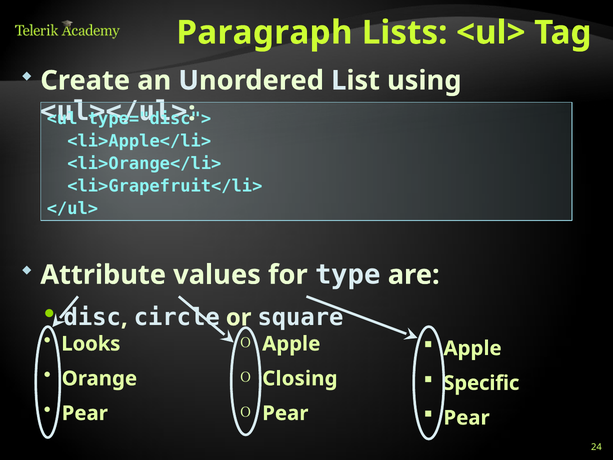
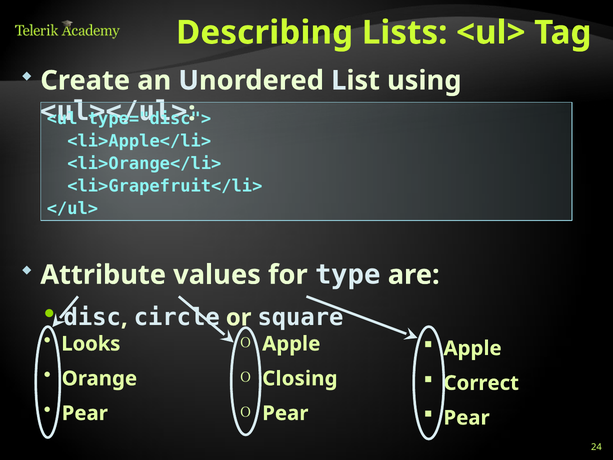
Paragraph: Paragraph -> Describing (265, 33)
Specific: Specific -> Correct (481, 383)
